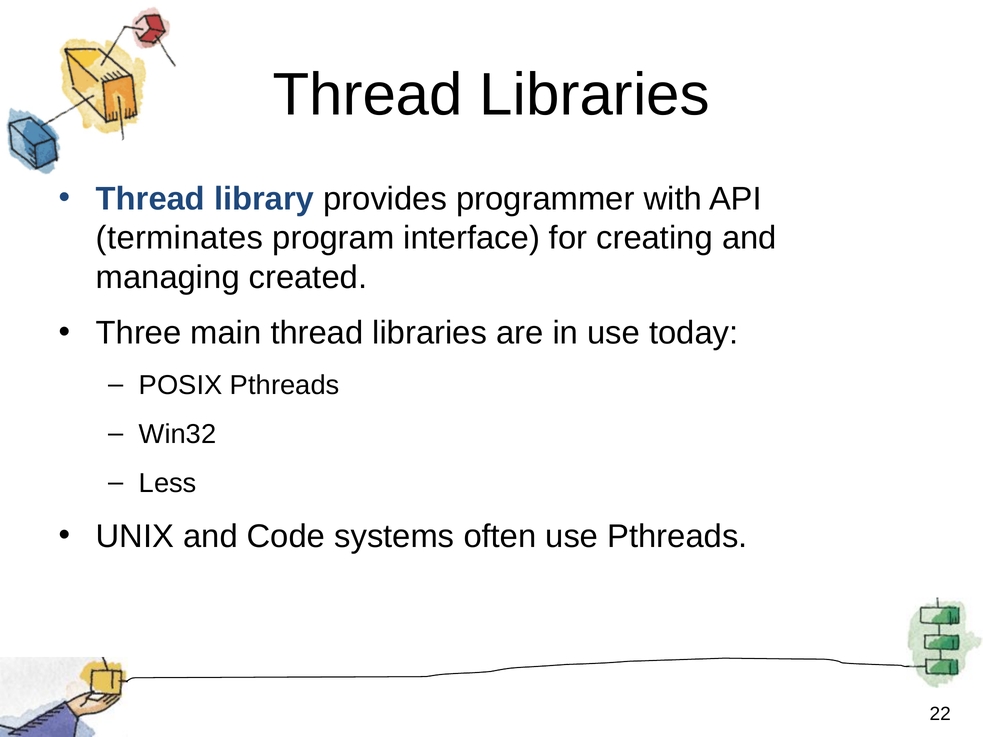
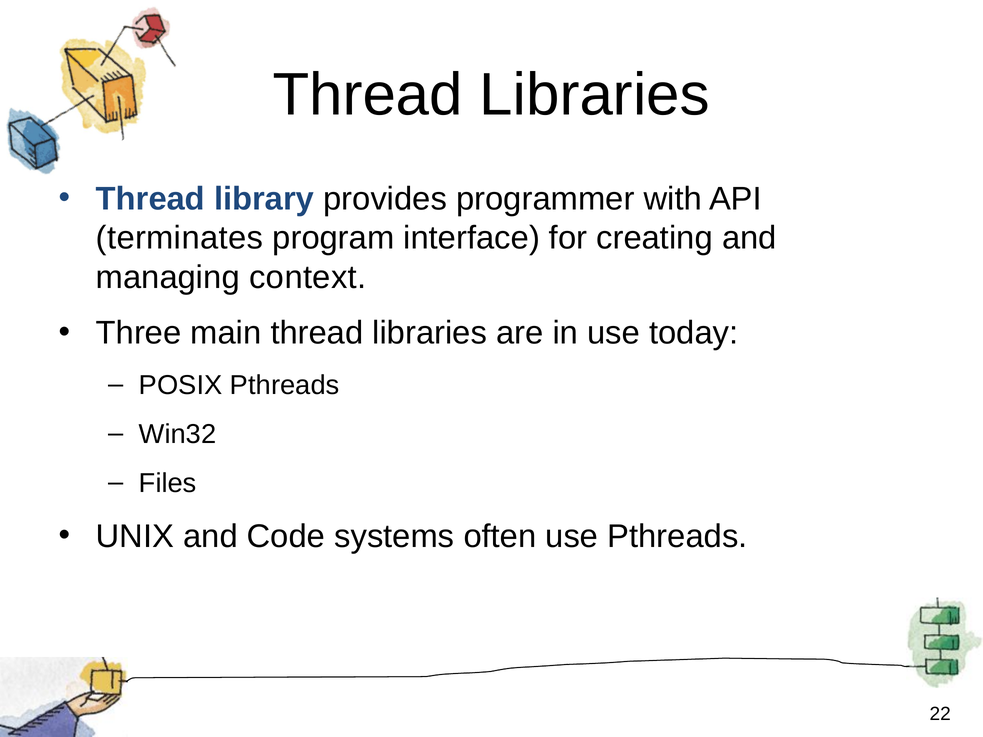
created: created -> context (308, 278)
Less: Less -> Files (168, 484)
